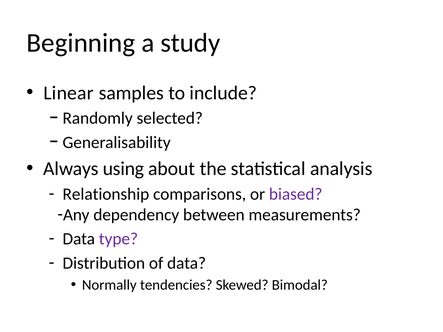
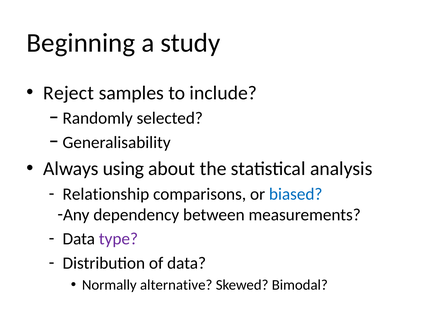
Linear: Linear -> Reject (69, 93)
biased colour: purple -> blue (296, 194)
tendencies: tendencies -> alternative (176, 285)
